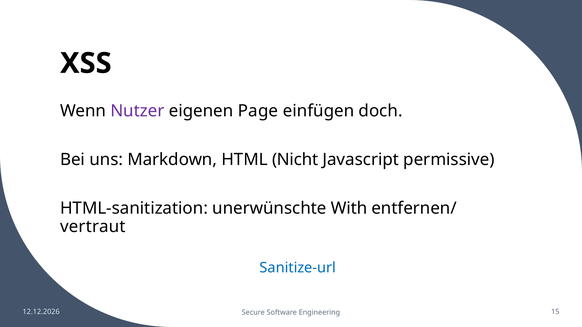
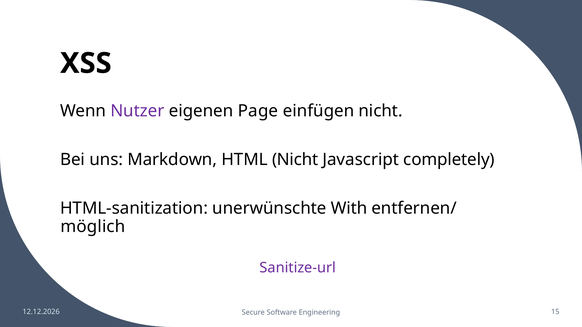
einfügen doch: doch -> nicht (381, 111)
permissive: permissive -> completely (449, 160)
vertraut: vertraut -> möglich (93, 227)
Sanitize-url colour: blue -> purple (298, 268)
